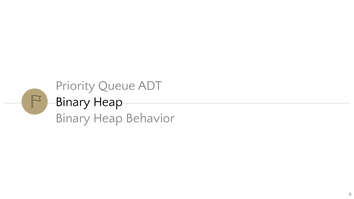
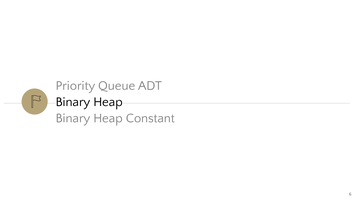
Behavior: Behavior -> Constant (150, 118)
